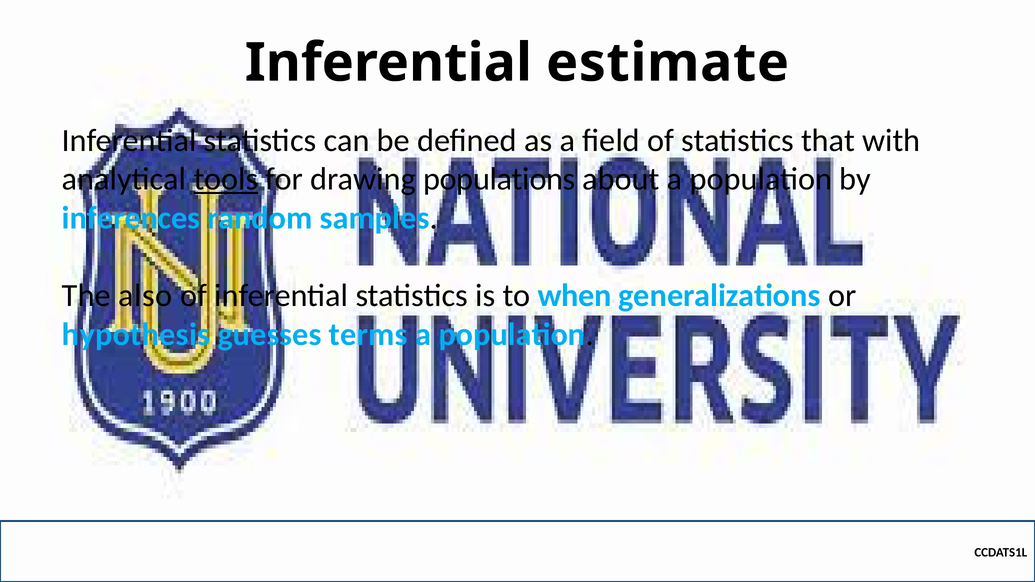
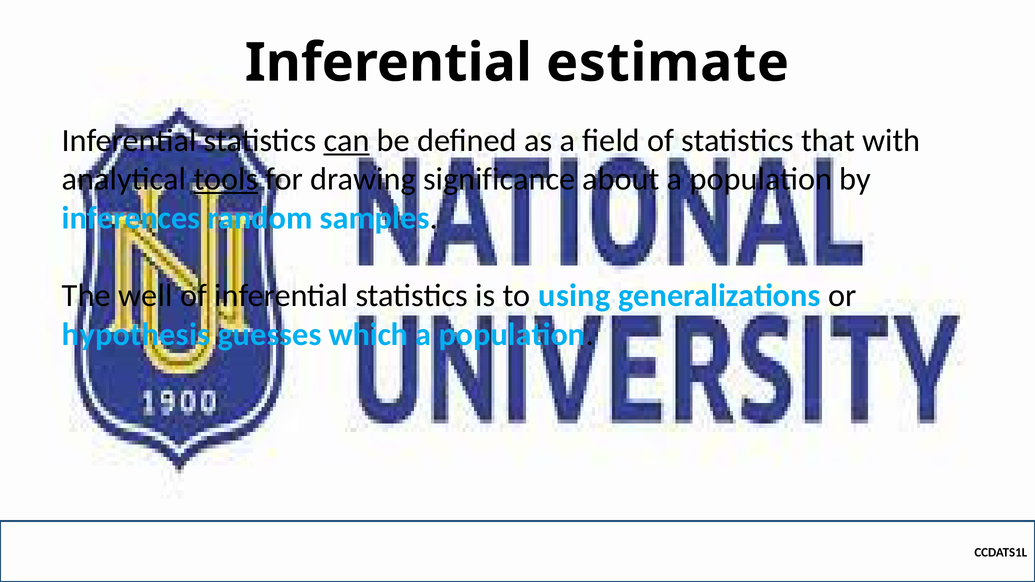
can underline: none -> present (347, 140)
populations: populations -> significance (499, 179)
also: also -> well (145, 296)
when: when -> using (574, 296)
terms: terms -> which (369, 335)
